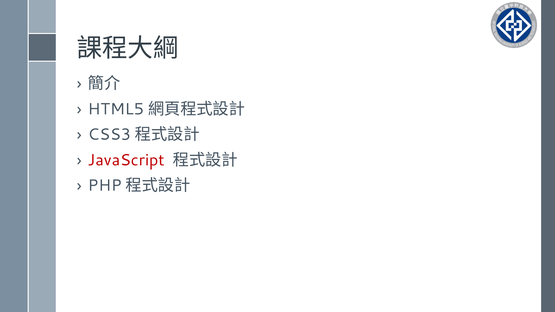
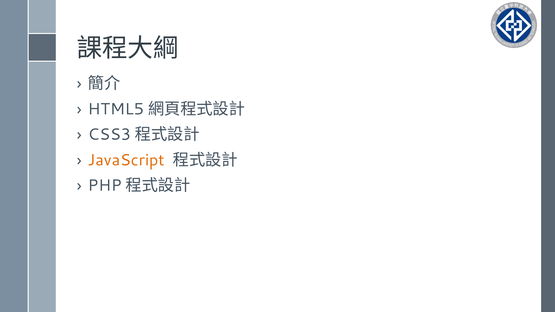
JavaScript colour: red -> orange (126, 160)
